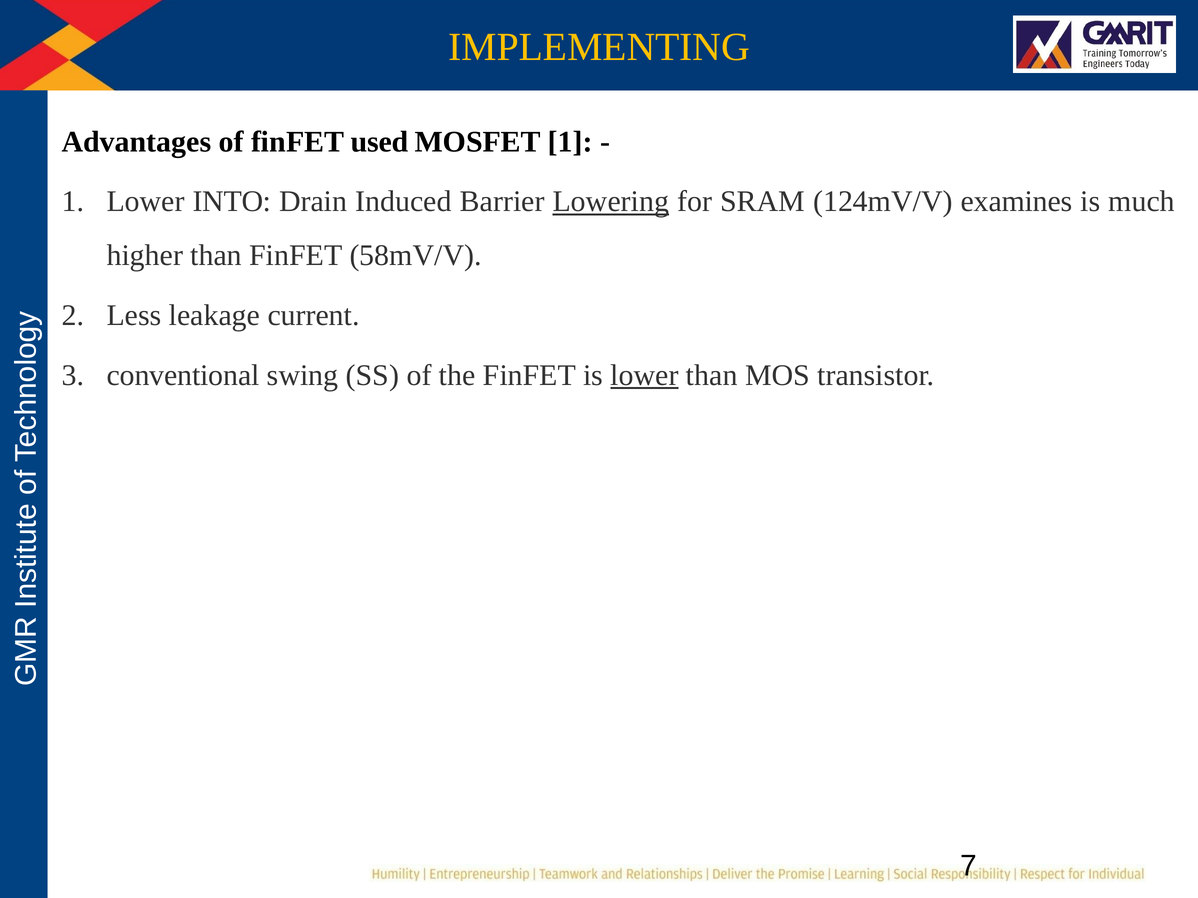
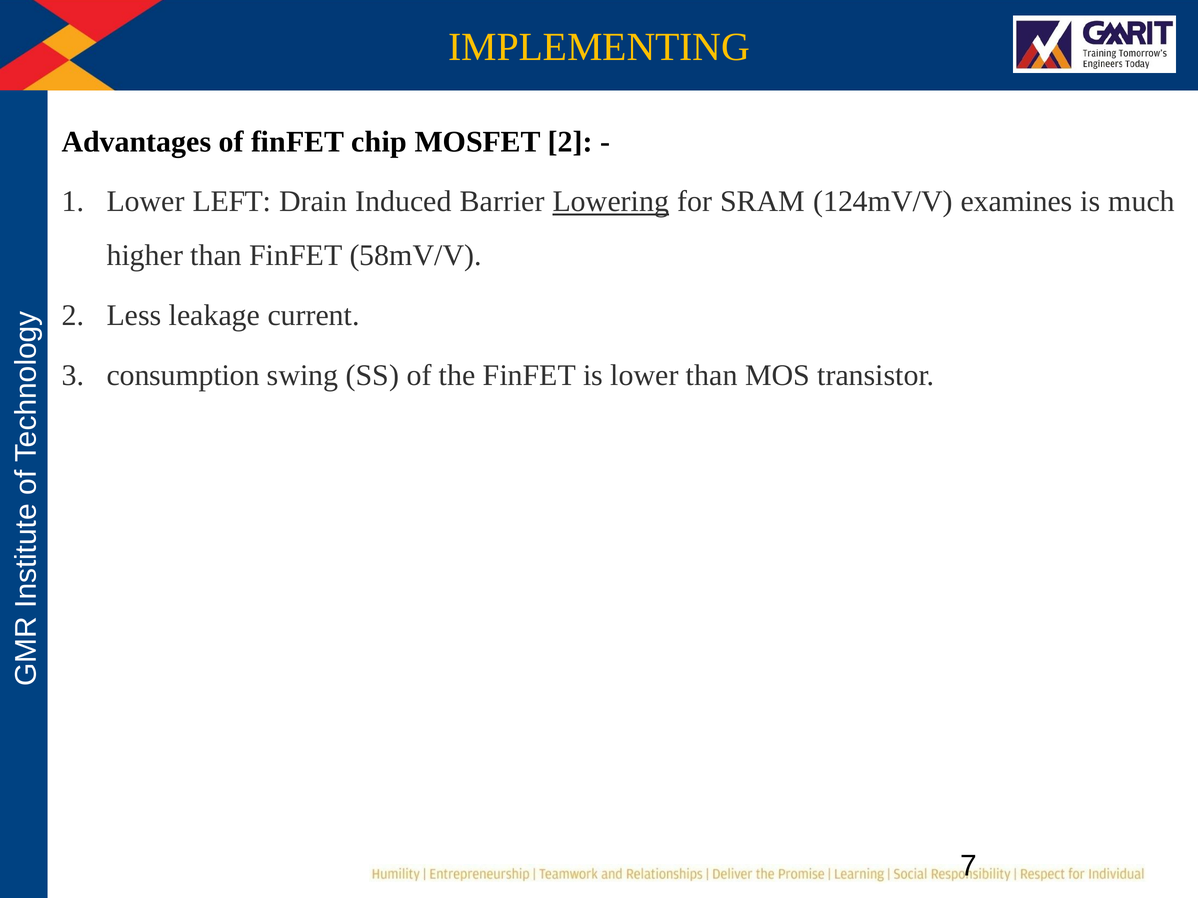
used: used -> chip (379, 142)
MOSFET 1: 1 -> 2 (570, 142)
INTO: INTO -> LEFT (232, 202)
conventional: conventional -> consumption (183, 375)
lower underline: present -> none (645, 375)
